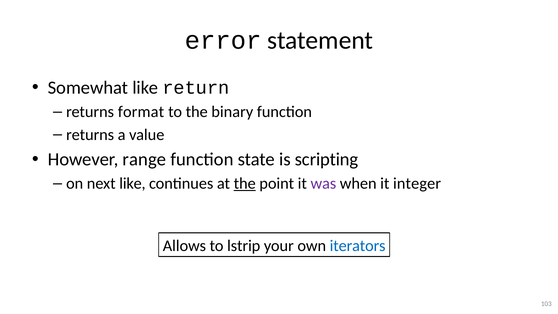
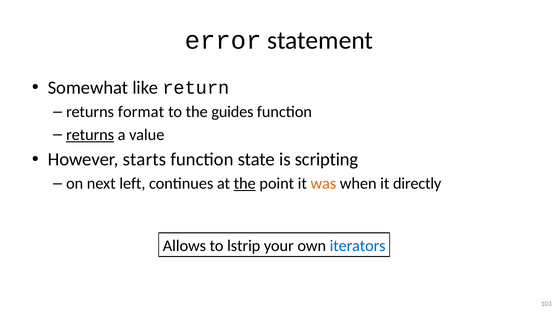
binary: binary -> guides (232, 112)
returns underline: none -> present (90, 135)
range: range -> starts (144, 159)
next like: like -> left (132, 183)
was colour: purple -> orange (323, 183)
integer: integer -> directly (417, 183)
